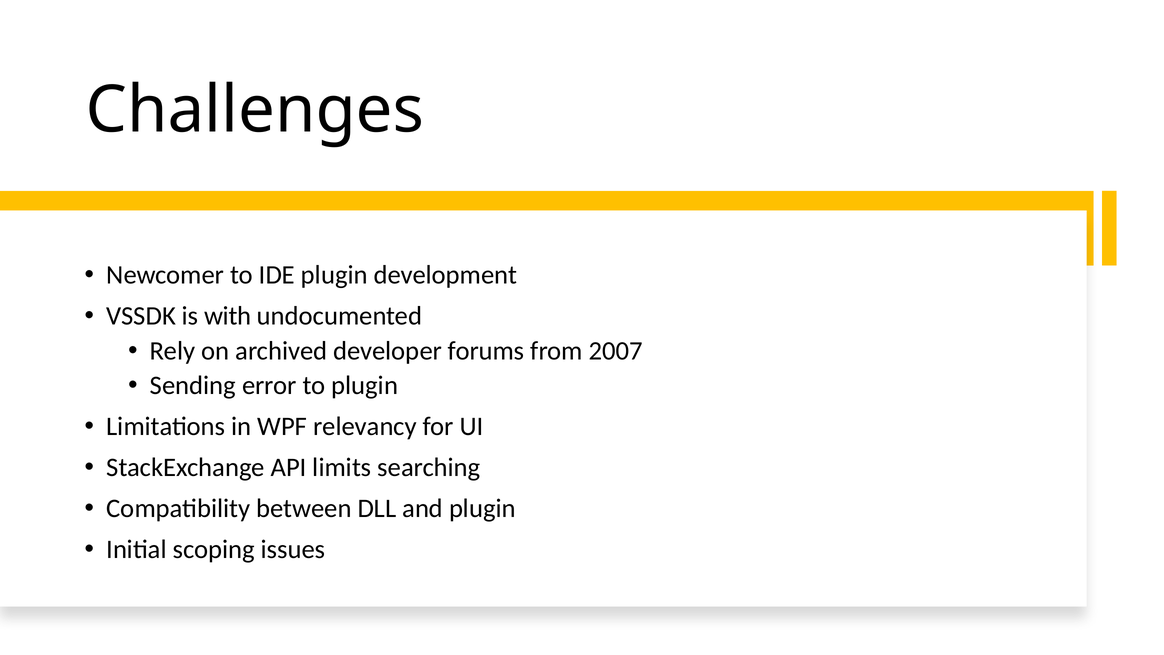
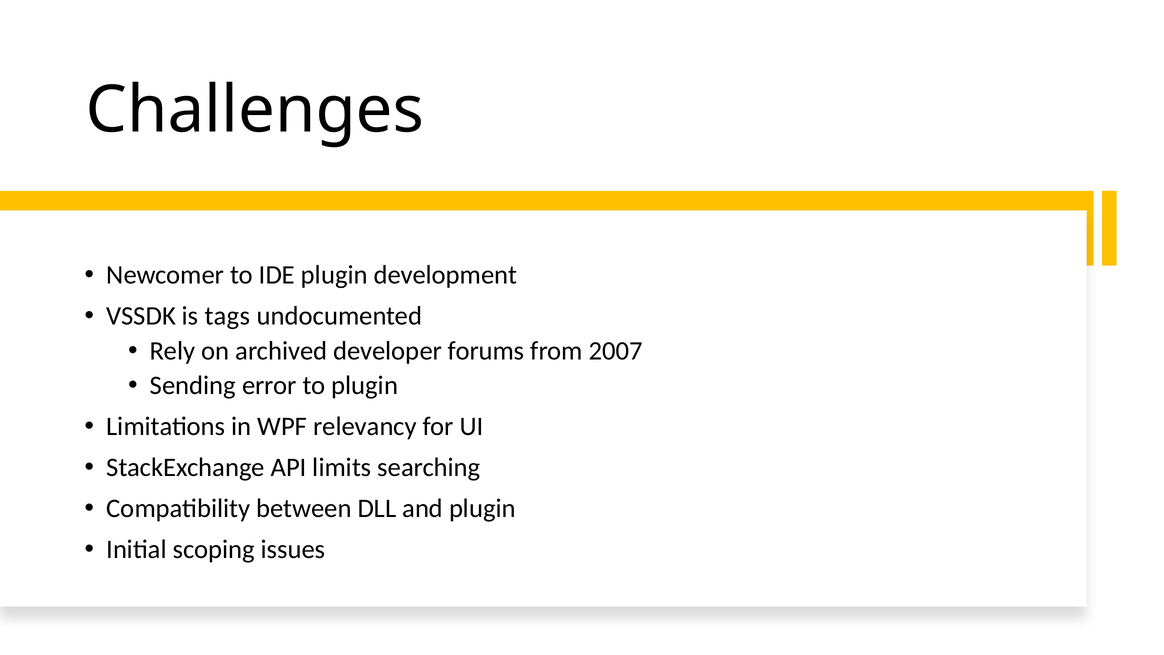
with: with -> tags (227, 316)
